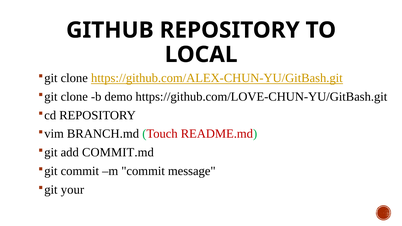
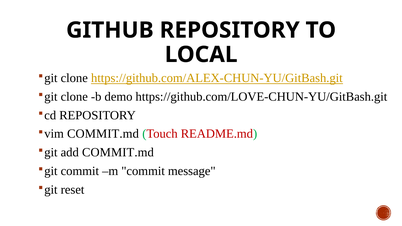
BRANCH.md: BRANCH.md -> COMMIT.md (103, 134)
your: your -> reset (73, 190)
